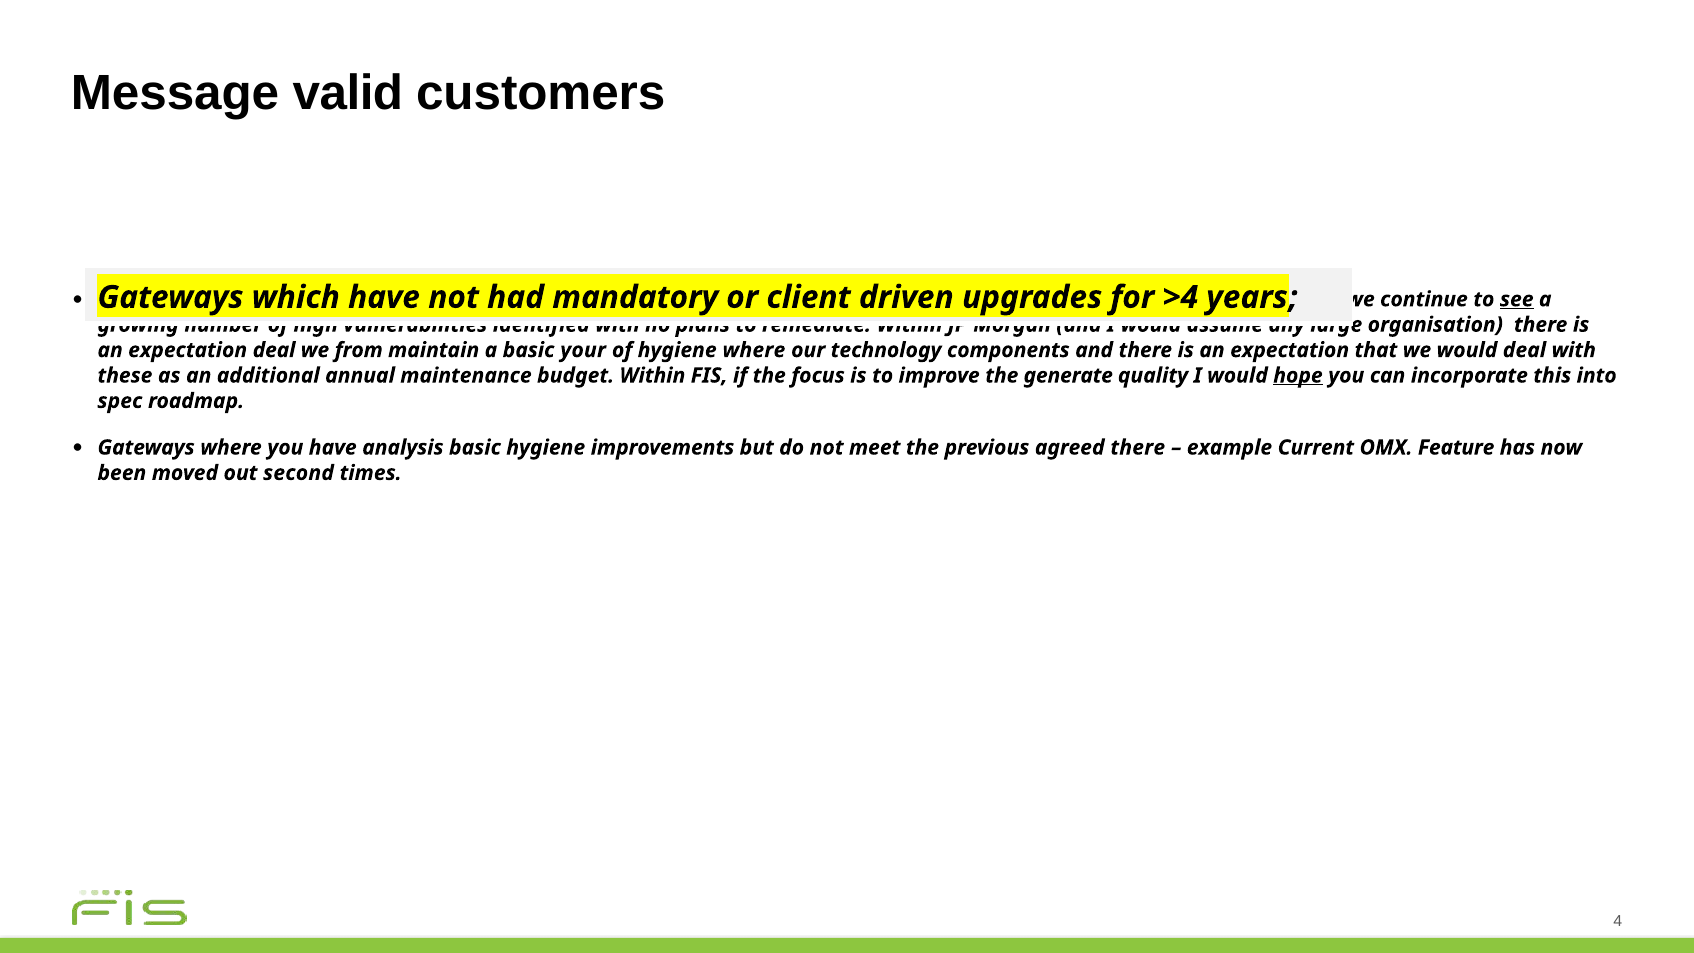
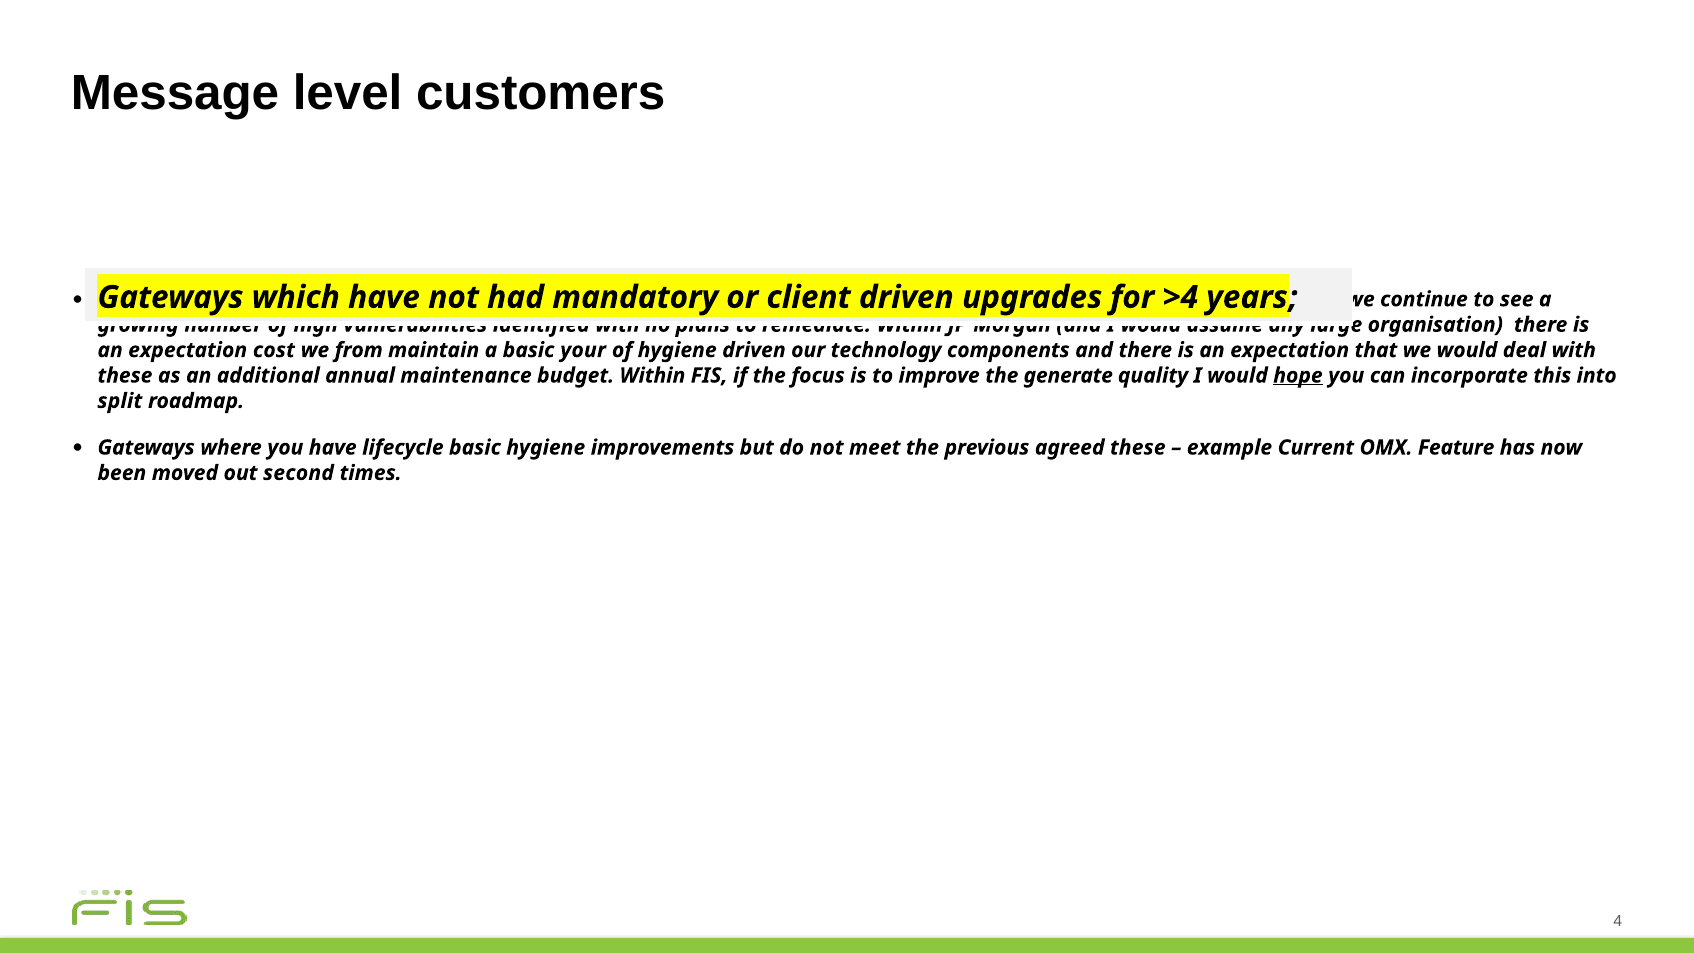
valid: valid -> level (348, 93)
see underline: present -> none (1517, 299)
expectation deal: deal -> cost (274, 350)
hygiene where: where -> driven (754, 350)
spec: spec -> split (120, 401)
analysis: analysis -> lifecycle (403, 447)
agreed there: there -> these (1138, 447)
